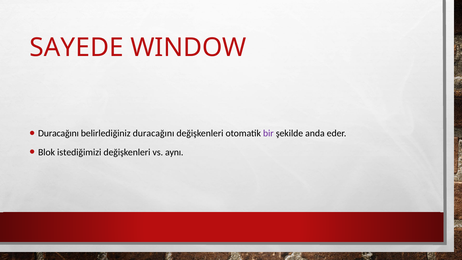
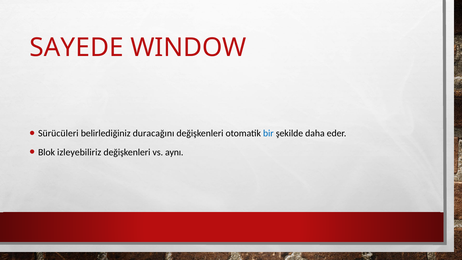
Duracağını: Duracağını -> Sürücüleri (58, 133)
bir colour: purple -> blue (268, 133)
anda: anda -> daha (315, 133)
istediğimizi: istediğimizi -> izleyebiliriz (79, 152)
